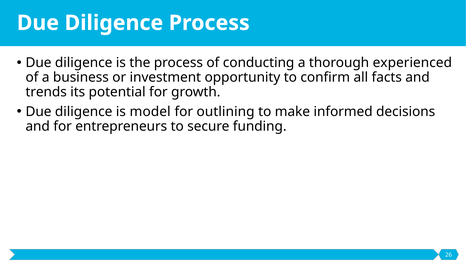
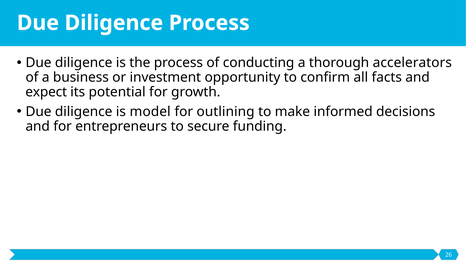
experienced: experienced -> accelerators (412, 63)
trends: trends -> expect (46, 92)
